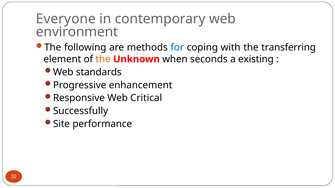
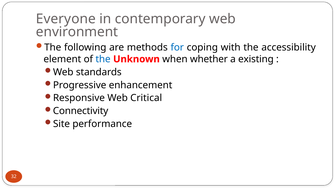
transferring: transferring -> accessibility (289, 48)
the colour: orange -> blue (103, 59)
seconds: seconds -> whether (209, 59)
Successfully: Successfully -> Connectivity (81, 111)
